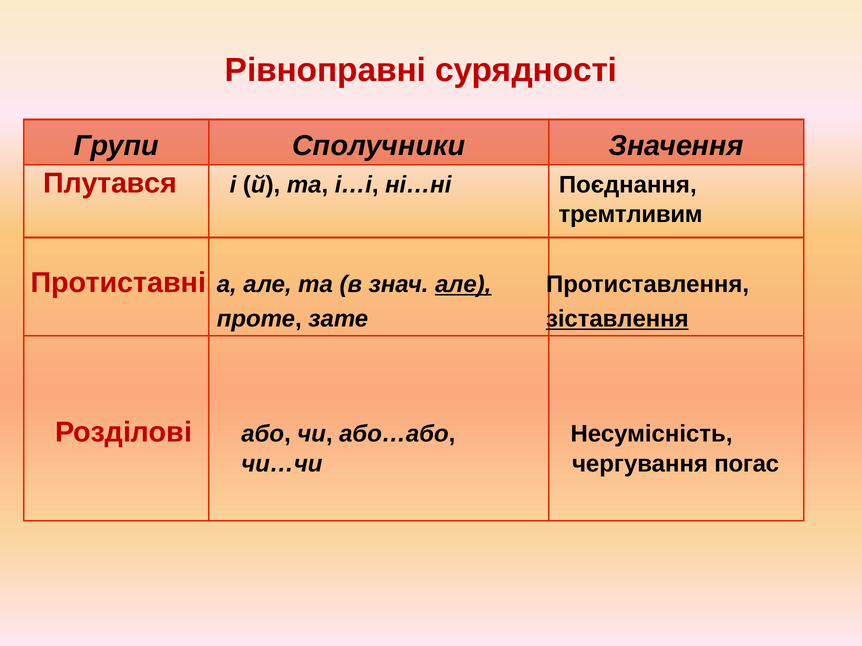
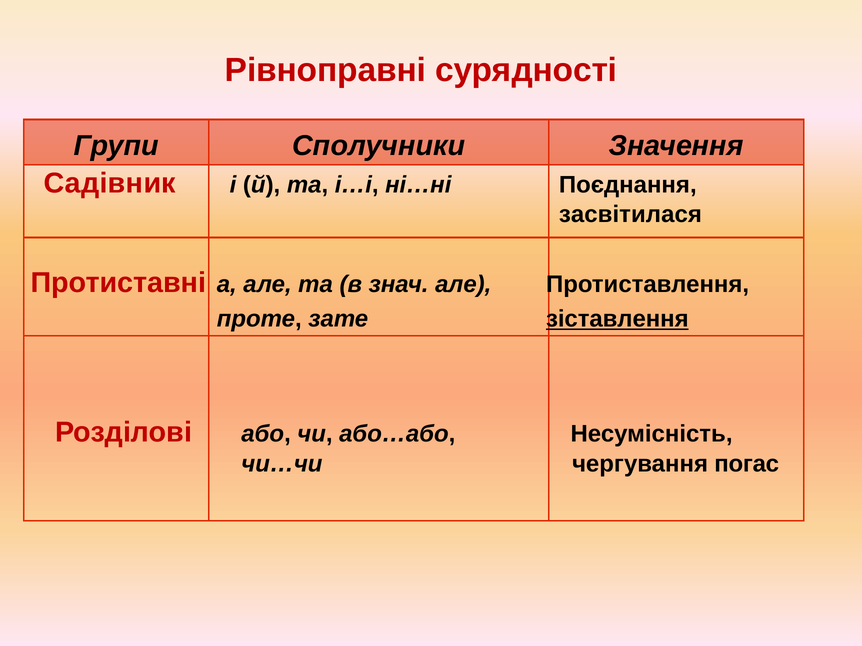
Плутався: Плутався -> Садівник (110, 183)
тремтливим: тремтливим -> засвітилася (630, 215)
але underline: present -> none (463, 285)
